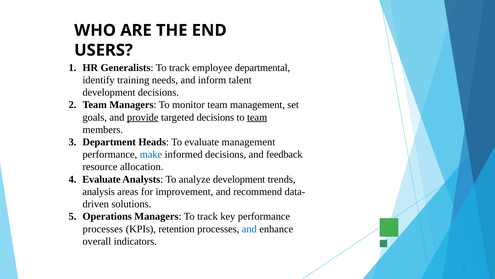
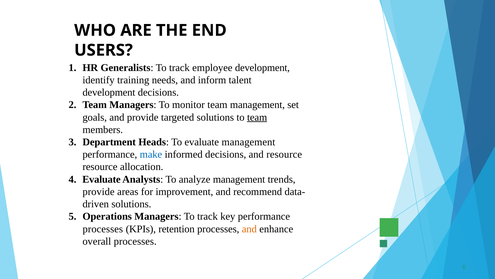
employee departmental: departmental -> development (262, 68)
provide underline: present -> none (143, 117)
targeted decisions: decisions -> solutions (215, 117)
and feedback: feedback -> resource (284, 154)
analyze development: development -> management (239, 179)
analysis: analysis -> provide (99, 191)
and colour: blue -> orange (249, 228)
overall indicators: indicators -> processes (135, 241)
